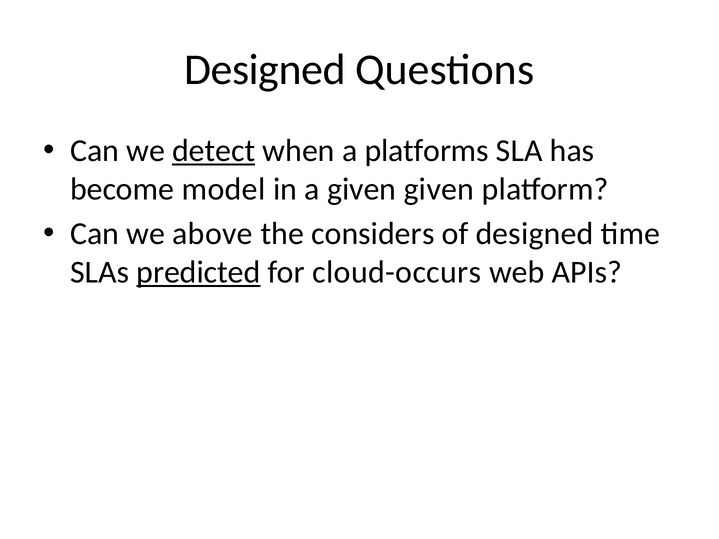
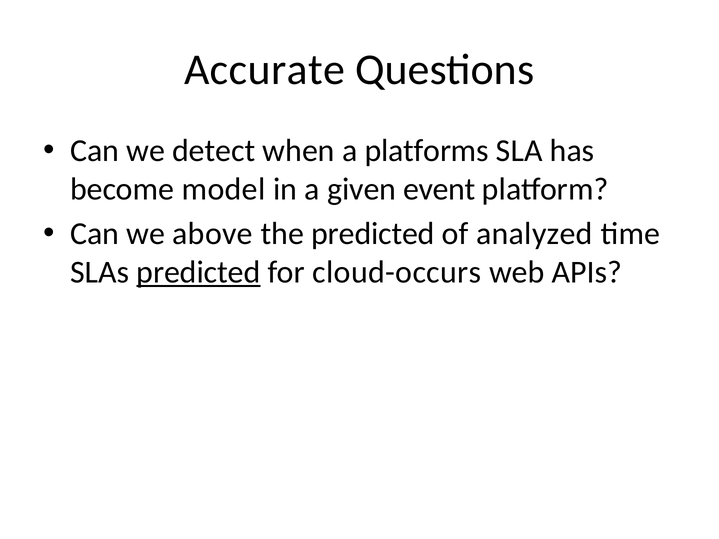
Designed: Designed -> Accurate (265, 70)
detect underline: present -> none (214, 151)
given given: given -> event (439, 189)
the considers: considers -> predicted (373, 234)
of designed: designed -> analyzed (534, 234)
